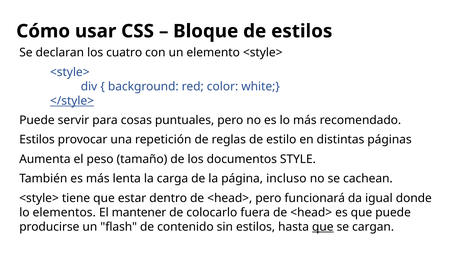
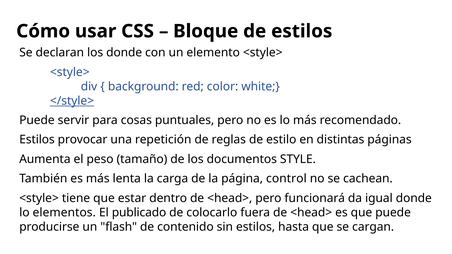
los cuatro: cuatro -> donde (124, 53)
incluso: incluso -> control (286, 179)
mantener: mantener -> publicado (139, 213)
que underline: present -> none (323, 227)
